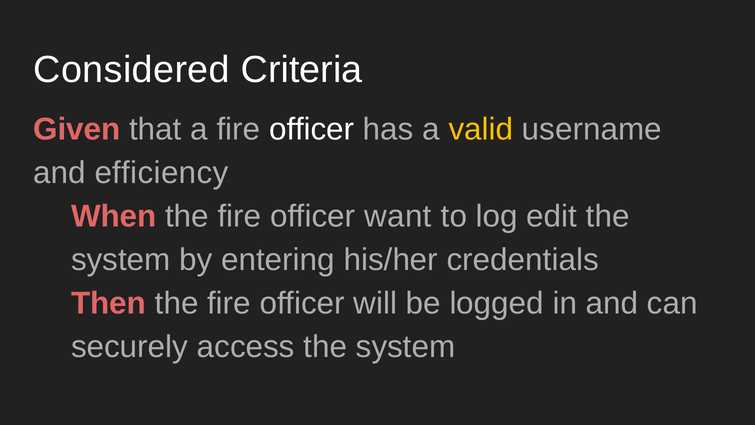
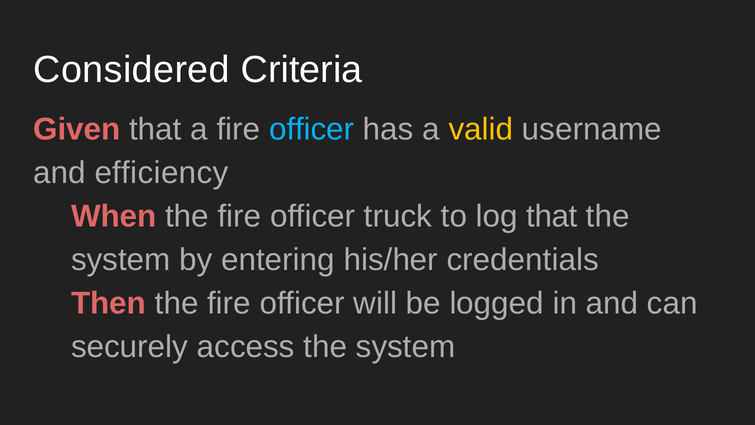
officer colour: white -> light blue (312, 129)
want: want -> truck (398, 216)
log edit: edit -> that (552, 216)
